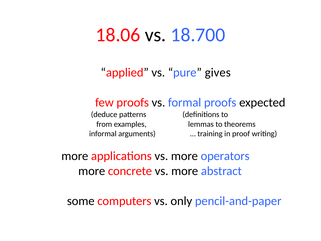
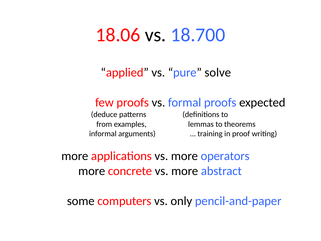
gives: gives -> solve (218, 72)
